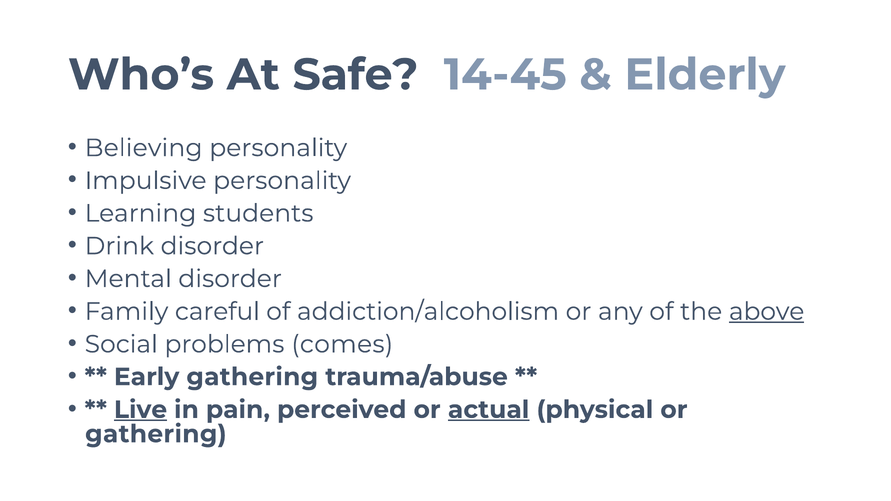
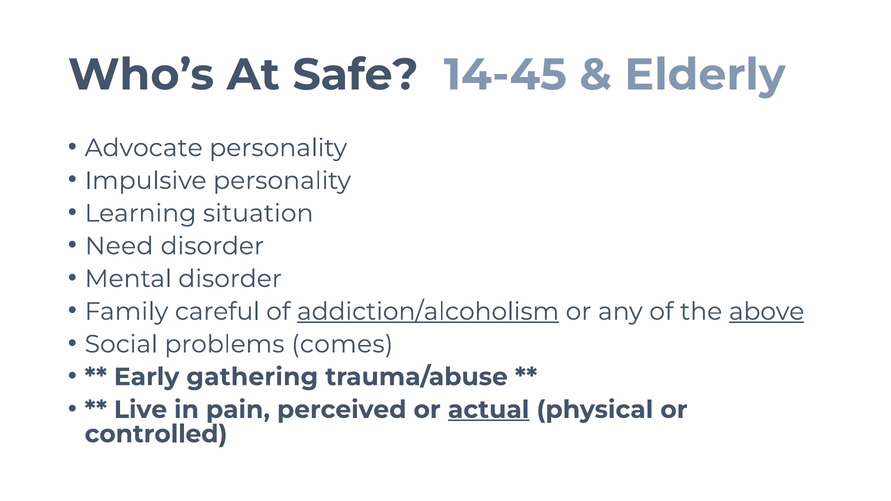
Believing: Believing -> Advocate (144, 148)
students: students -> situation (258, 213)
Drink: Drink -> Need (119, 246)
addiction/alcoholism underline: none -> present (428, 312)
Live underline: present -> none (141, 410)
gathering: gathering -> controlled (156, 434)
